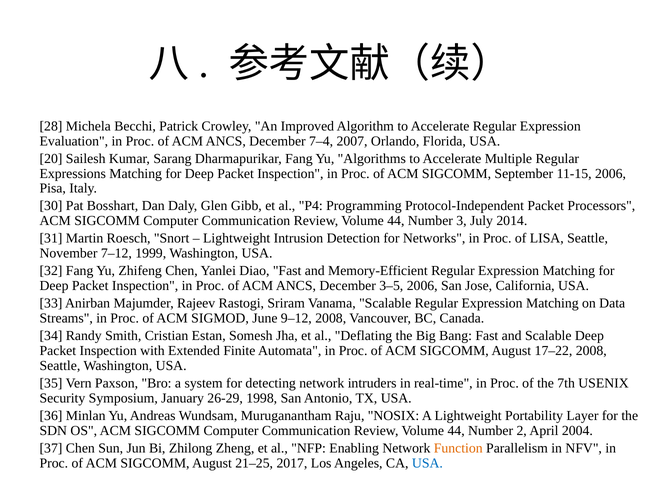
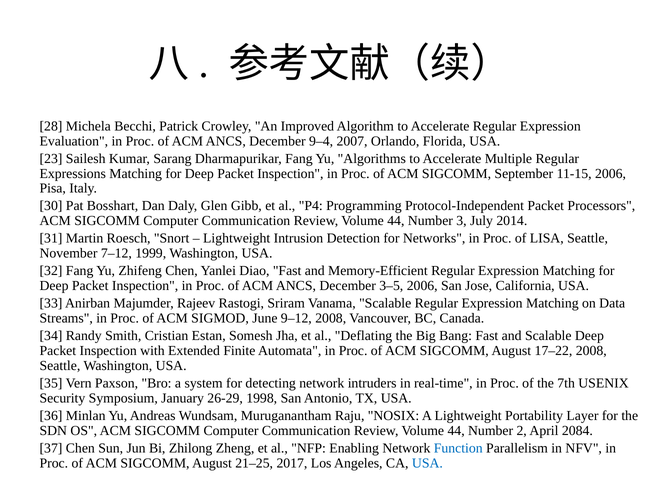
7–4: 7–4 -> 9–4 (321, 141)
20: 20 -> 23 (51, 159)
2004: 2004 -> 2084 (577, 431)
Function colour: orange -> blue (458, 448)
